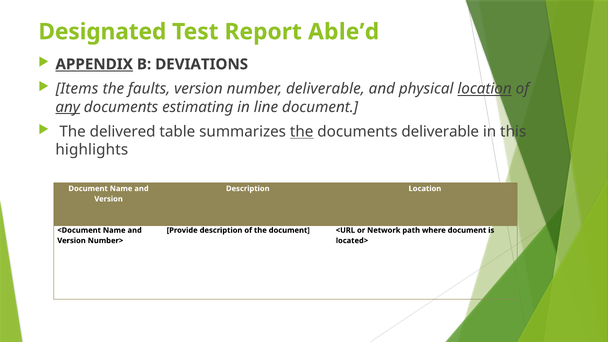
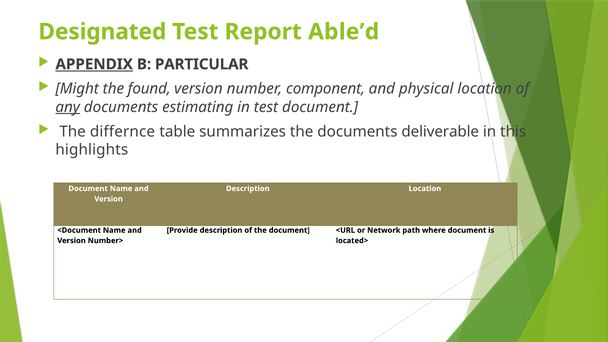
DEVIATIONS: DEVIATIONS -> PARTICULAR (202, 64)
Items: Items -> Might (77, 89)
faults: faults -> found (149, 89)
number deliverable: deliverable -> component (325, 89)
location underline: present -> none (485, 89)
in line: line -> test (266, 107)
delivered: delivered -> differnce (123, 132)
the underline: present -> none (302, 132)
